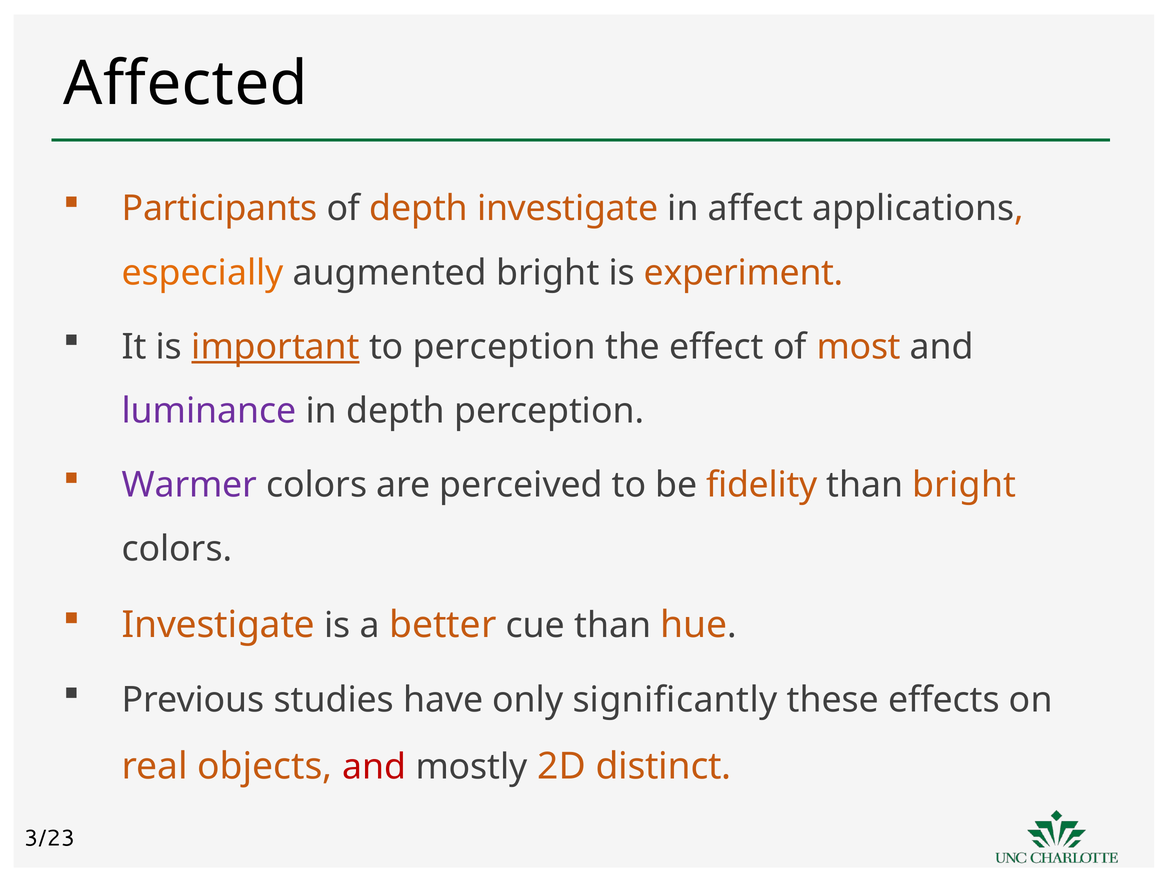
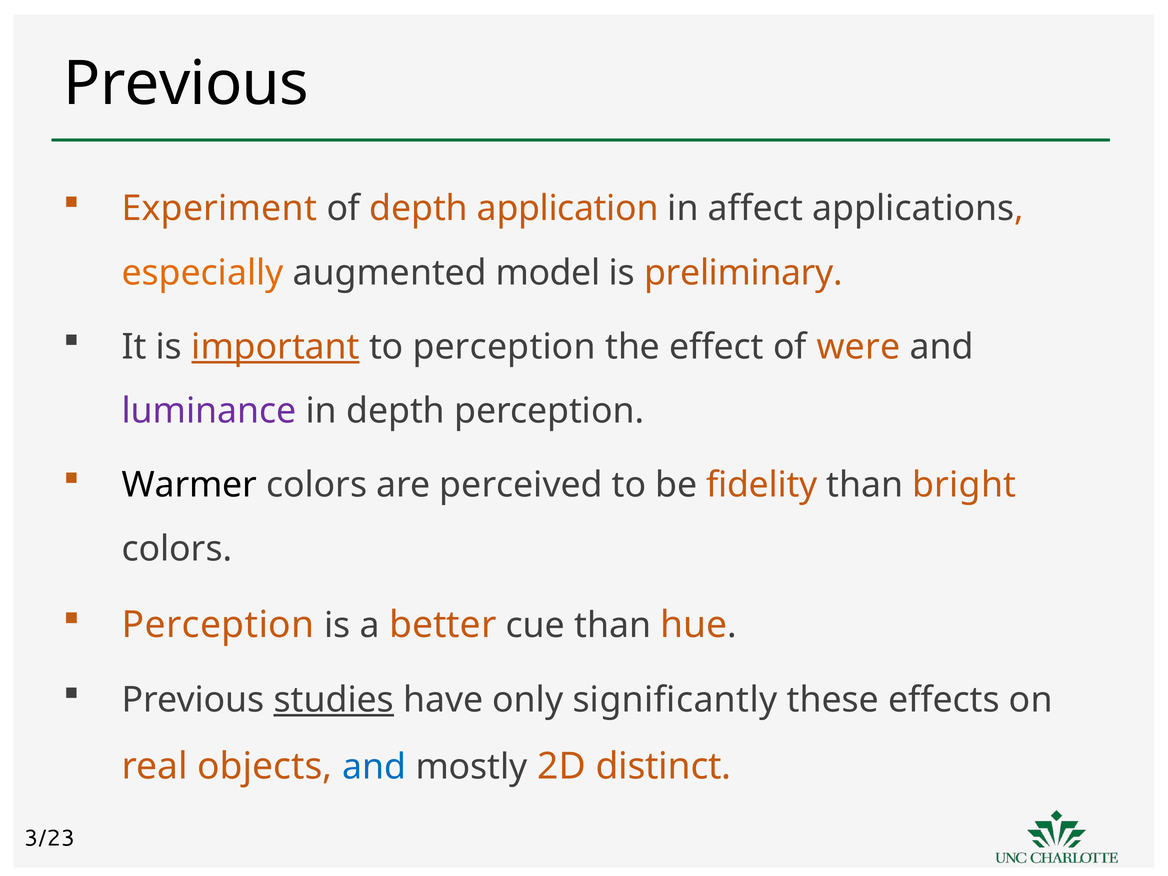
Affected: Affected -> Previous (186, 84)
Participants: Participants -> Experiment (219, 209)
depth investigate: investigate -> application (568, 209)
augmented bright: bright -> model (548, 273)
experiment: experiment -> preliminary (744, 273)
most: most -> were (858, 347)
Warmer colour: purple -> black (189, 485)
Investigate: Investigate -> Perception (218, 625)
studies underline: none -> present (334, 700)
and colour: red -> blue (374, 767)
